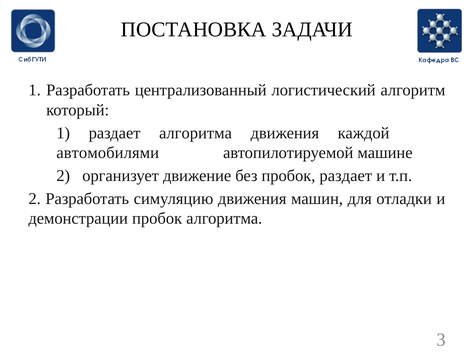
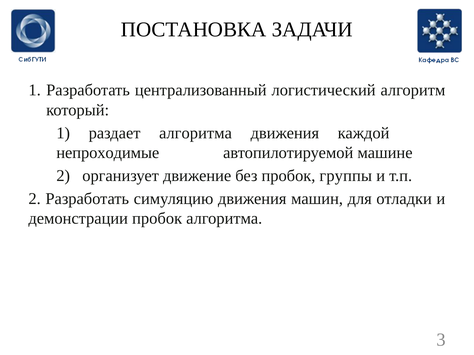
автомобилями: автомобилями -> непроходимые (108, 153)
пробок раздает: раздает -> группы (346, 176)
